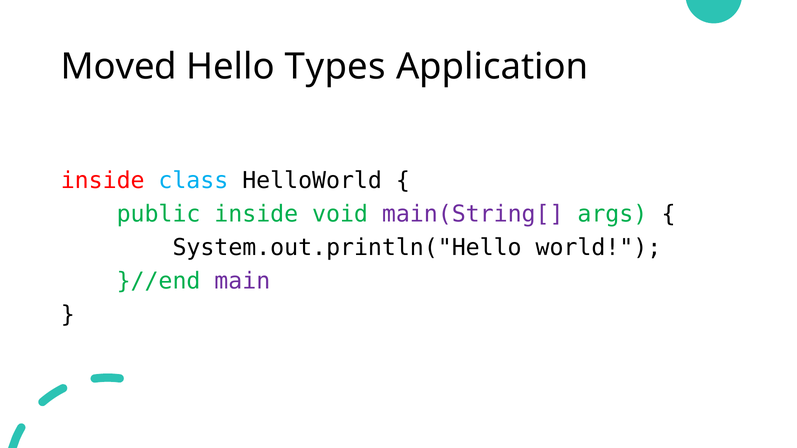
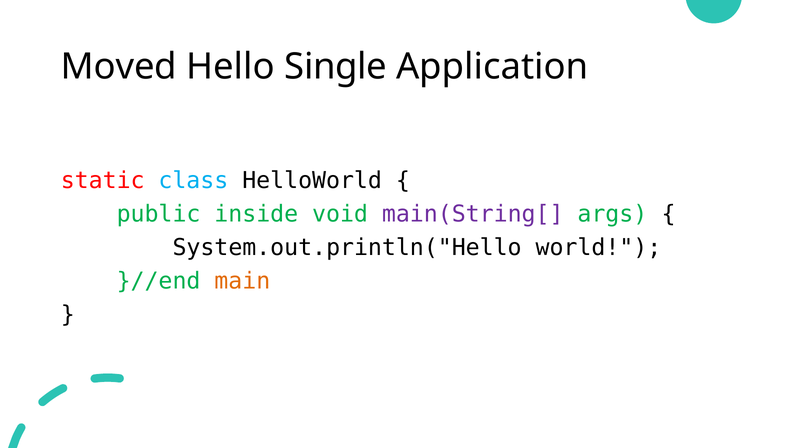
Types: Types -> Single (336, 67)
inside: inside -> static (103, 181)
main colour: purple -> orange (242, 281)
